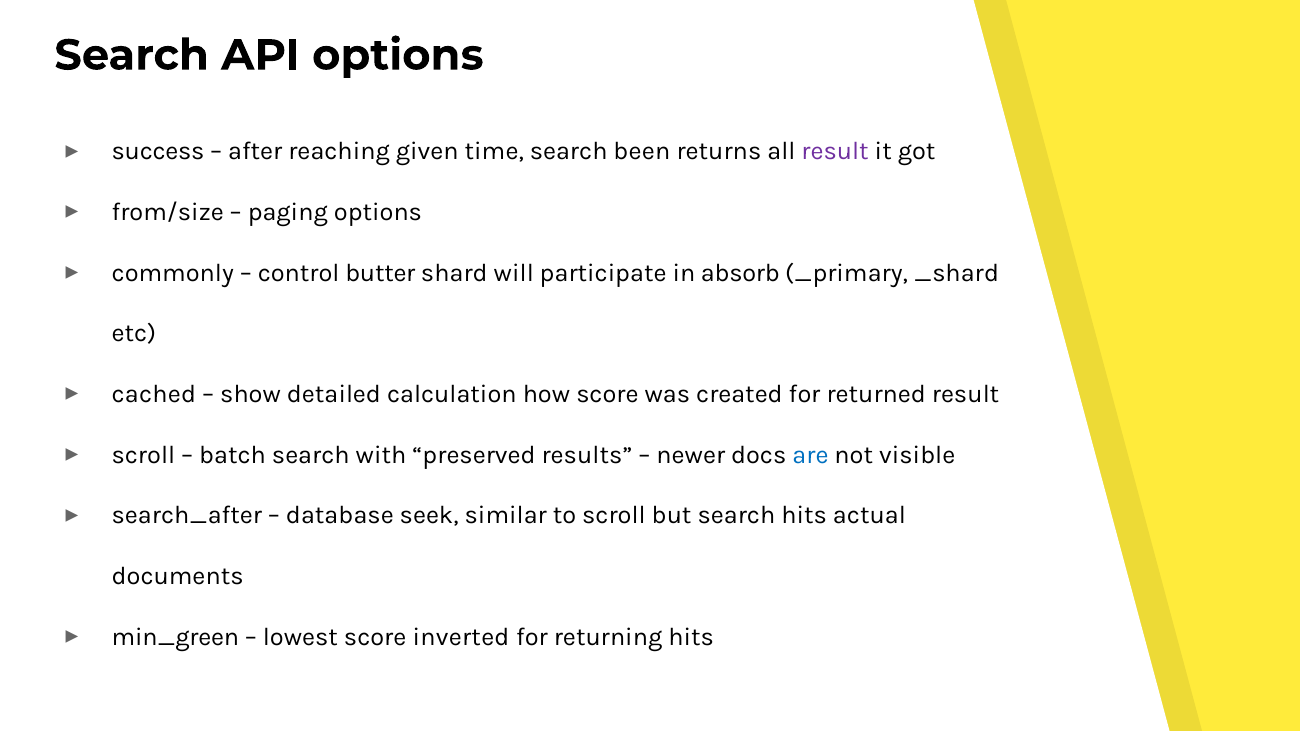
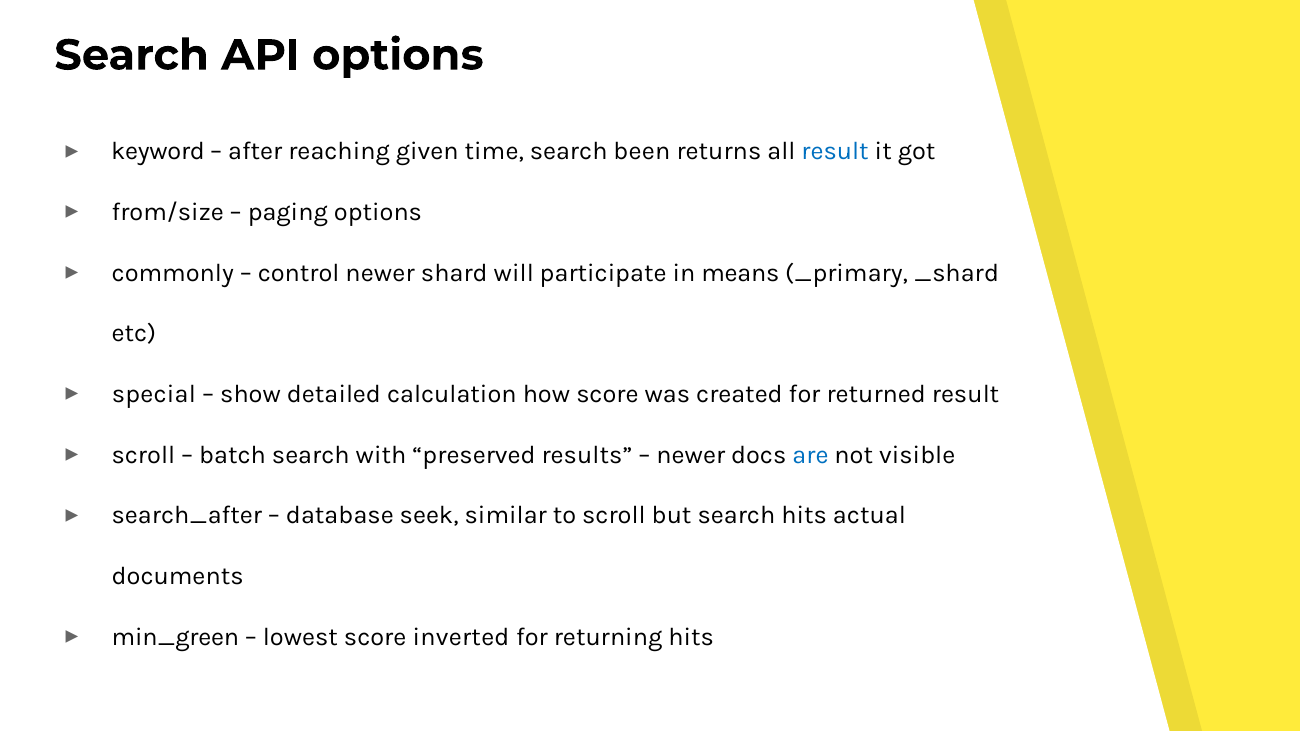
success: success -> keyword (158, 152)
result colour: purple -> blue (835, 152)
control butter: butter -> newer (380, 273)
absorb: absorb -> means (740, 273)
cached: cached -> special (154, 394)
